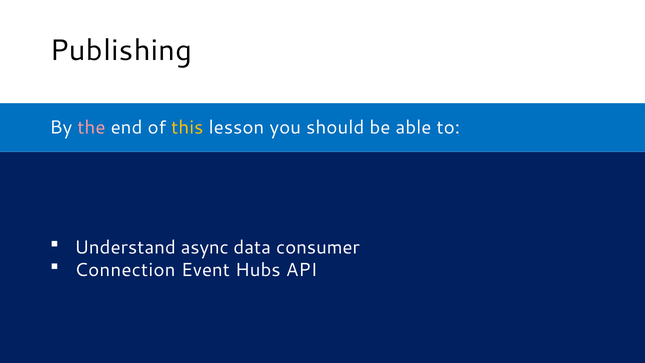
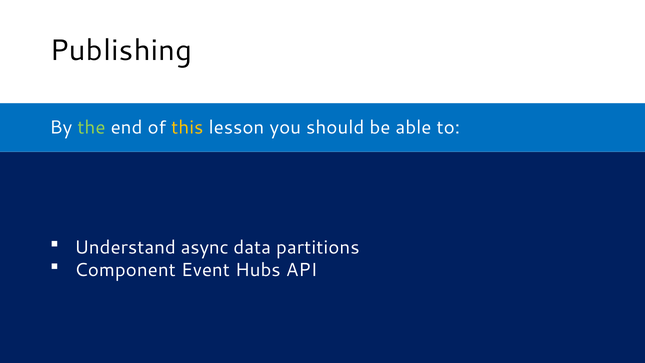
the colour: pink -> light green (91, 127)
consumer: consumer -> partitions (318, 247)
Connection: Connection -> Component (125, 270)
